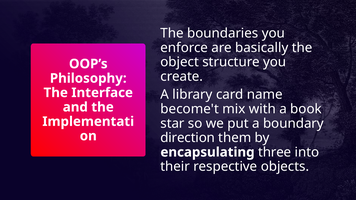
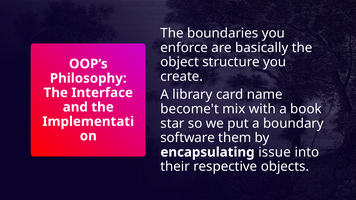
direction: direction -> software (188, 138)
three: three -> issue (275, 152)
